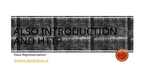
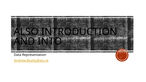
HTTP: HTTP -> INTO (50, 41)
